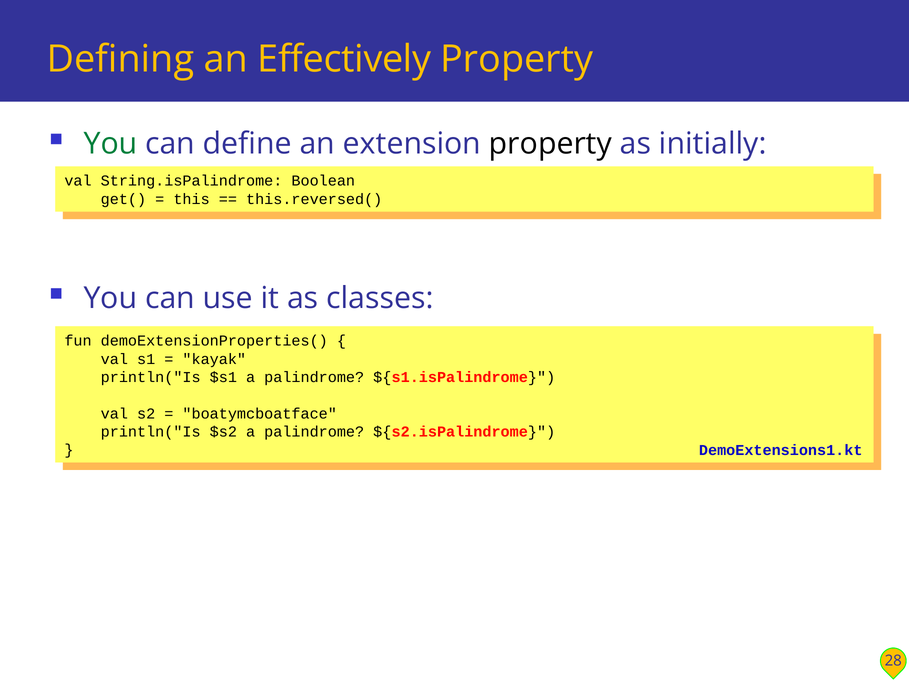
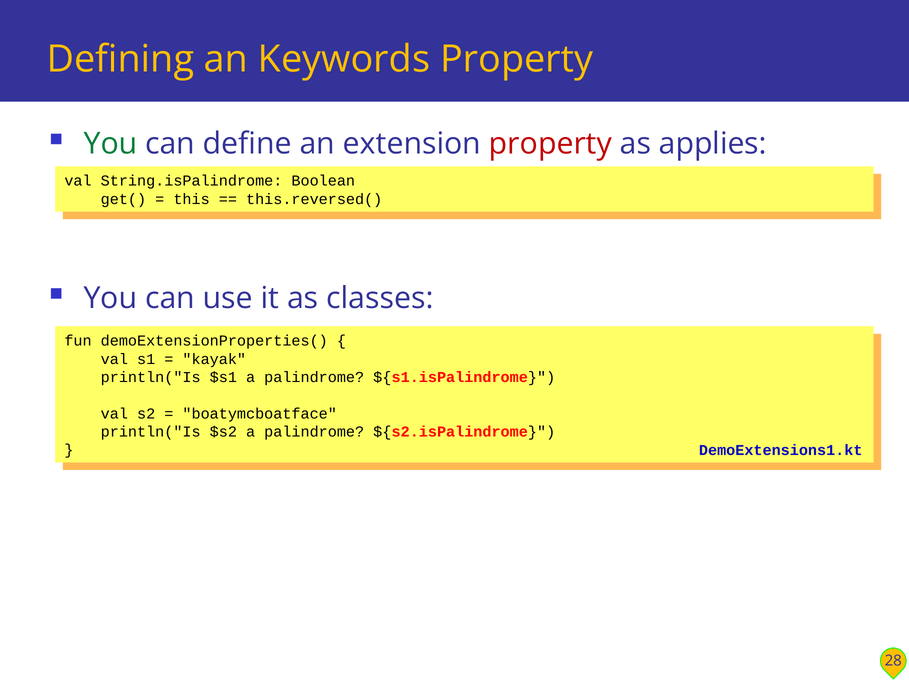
Effectively: Effectively -> Keywords (344, 59)
property colour: black -> red (550, 144)
initially: initially -> applies (713, 144)
